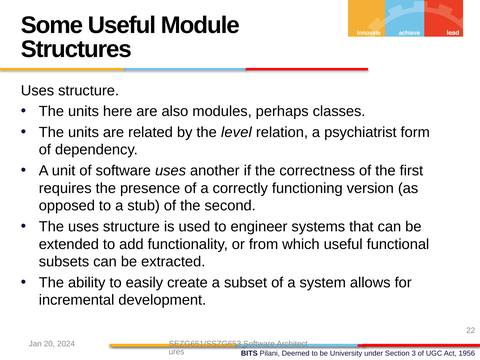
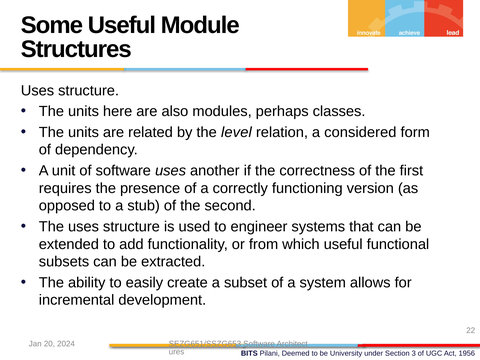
psychiatrist: psychiatrist -> considered (360, 132)
